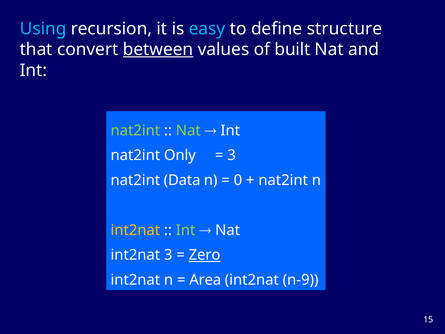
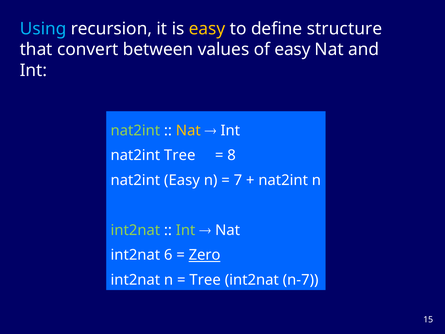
easy colour: light blue -> yellow (207, 29)
between underline: present -> none (158, 49)
of built: built -> easy (292, 49)
Nat colour: light green -> yellow (188, 130)
nat2int Only: Only -> Tree (180, 155)
3: 3 -> 8 (232, 155)
nat2int Data: Data -> Easy (182, 180)
0: 0 -> 7 (238, 180)
int2nat colour: yellow -> light green (135, 230)
int2nat 3: 3 -> 6 (168, 255)
Area: Area -> Tree (205, 280)
n-9: n-9 -> n-7 (301, 280)
